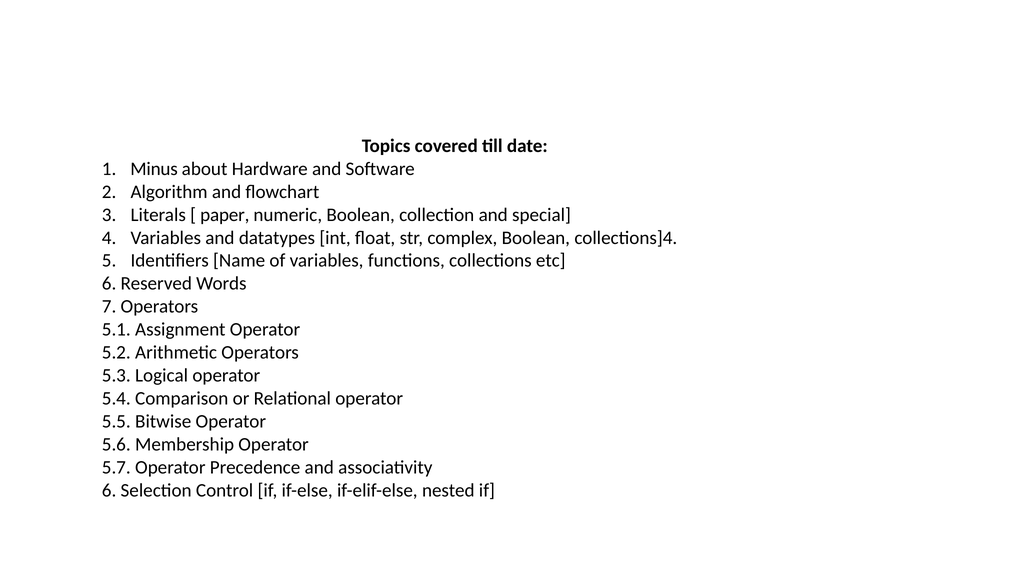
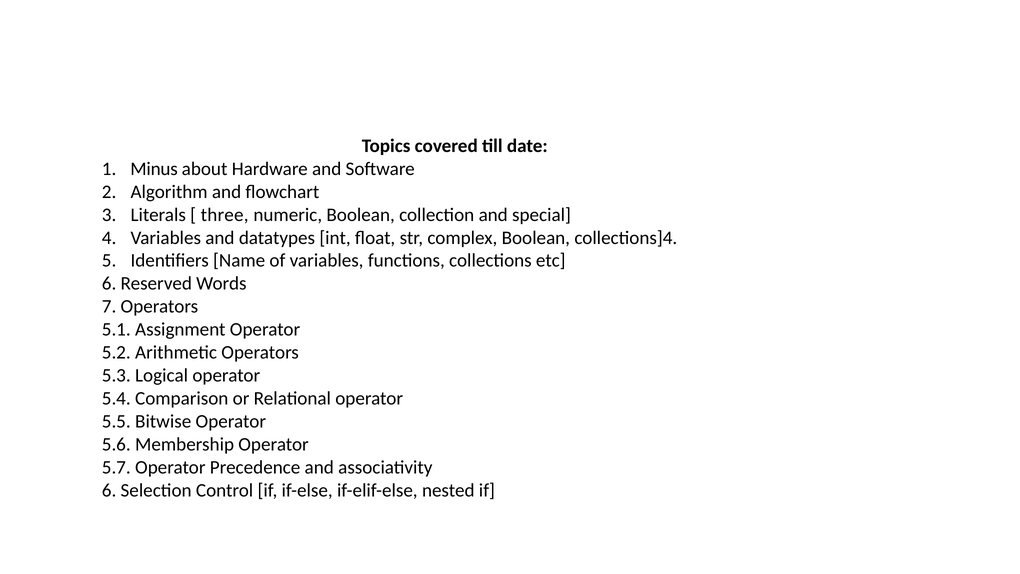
paper: paper -> three (225, 215)
